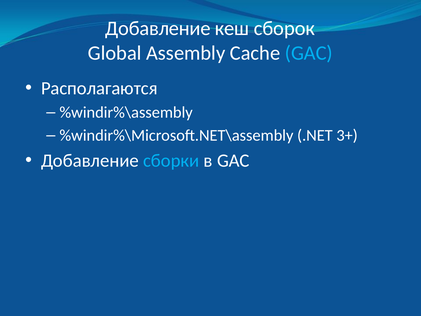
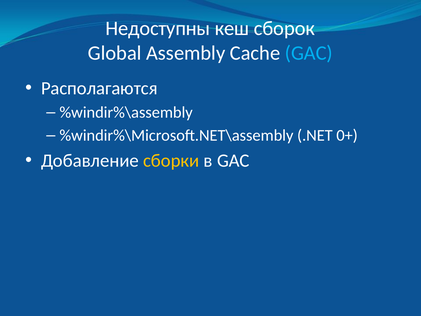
Добавление: Добавление -> Недоступны (158, 28)
3+: 3+ -> 0+ (347, 135)
сборки colour: light blue -> yellow (171, 160)
